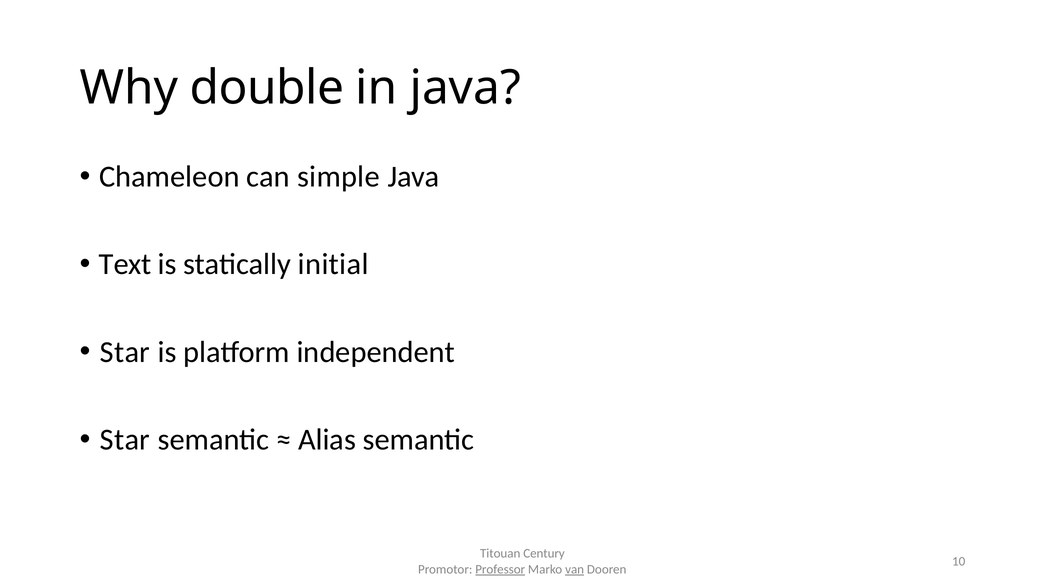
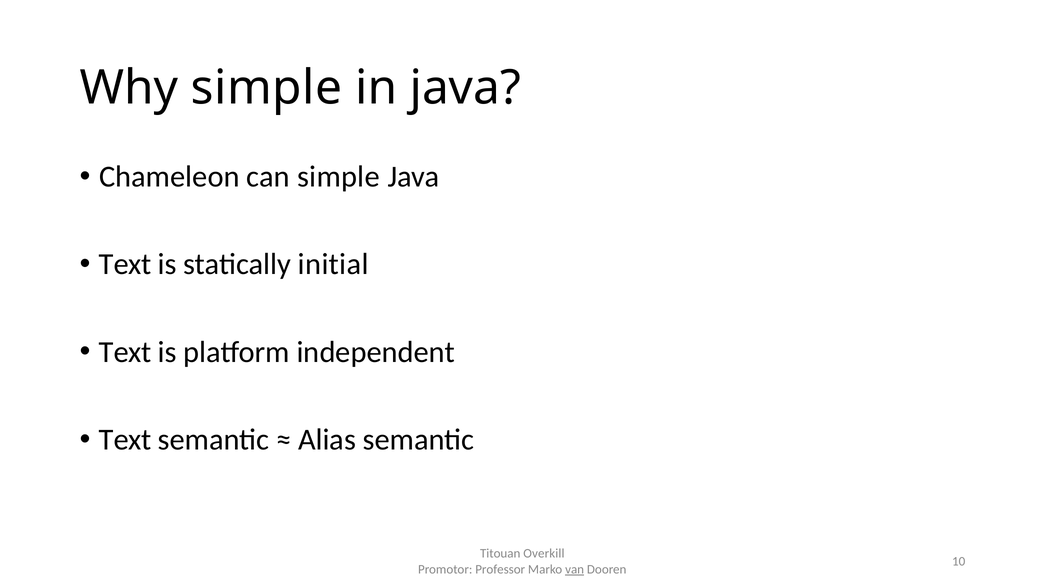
Why double: double -> simple (266, 88)
Star: Star -> Text (125, 352)
Star: Star -> Text (125, 440)
Century: Century -> Overkill (544, 554)
Professor underline: present -> none (500, 569)
